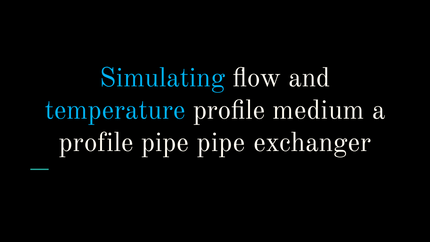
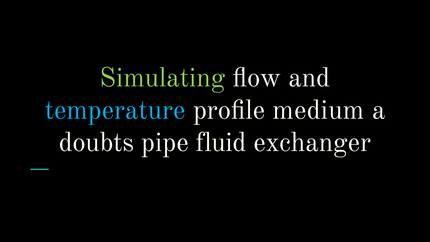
Simulating colour: light blue -> light green (163, 78)
profile: profile -> doubts (96, 142)
pipe pipe: pipe -> fluid (221, 142)
